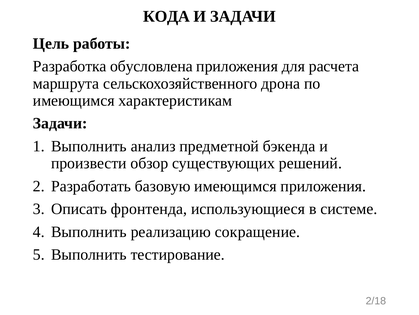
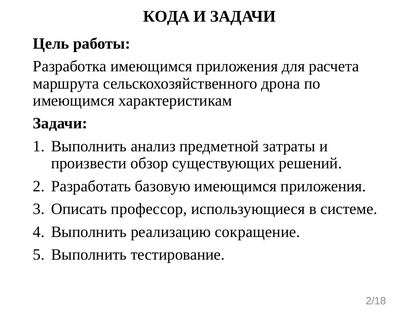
Разработка обусловлена: обусловлена -> имеющимся (151, 66)
бэкенда: бэкенда -> затраты (289, 146)
фронтенда: фронтенда -> профессор (149, 209)
